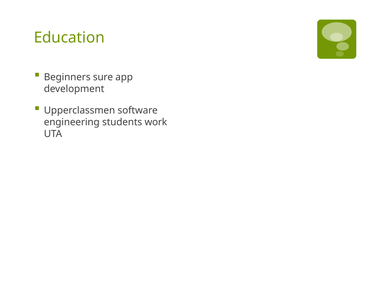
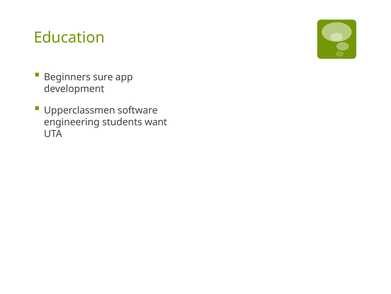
work: work -> want (156, 122)
